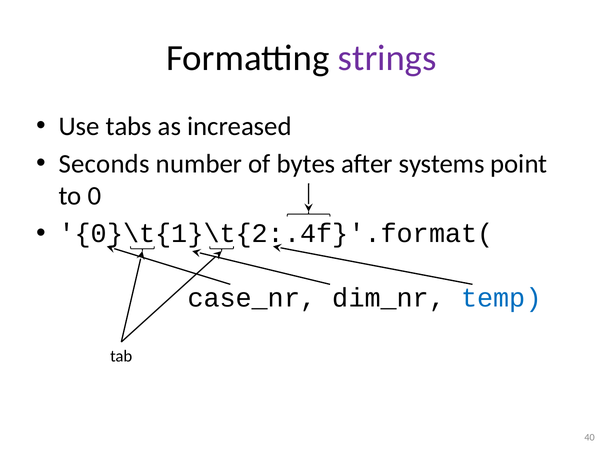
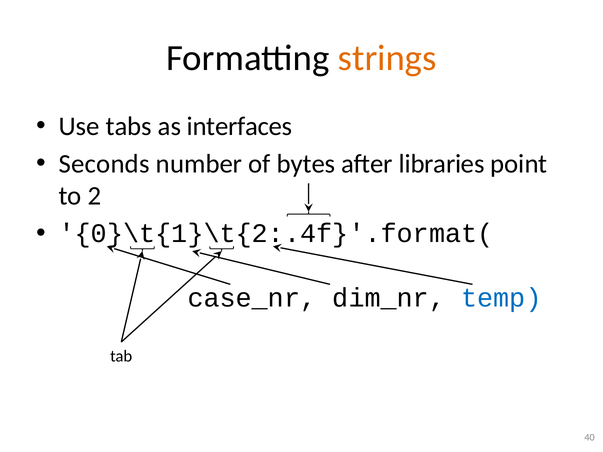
strings colour: purple -> orange (387, 58)
increased: increased -> interfaces (240, 126)
systems: systems -> libraries (442, 164)
0: 0 -> 2 (94, 196)
